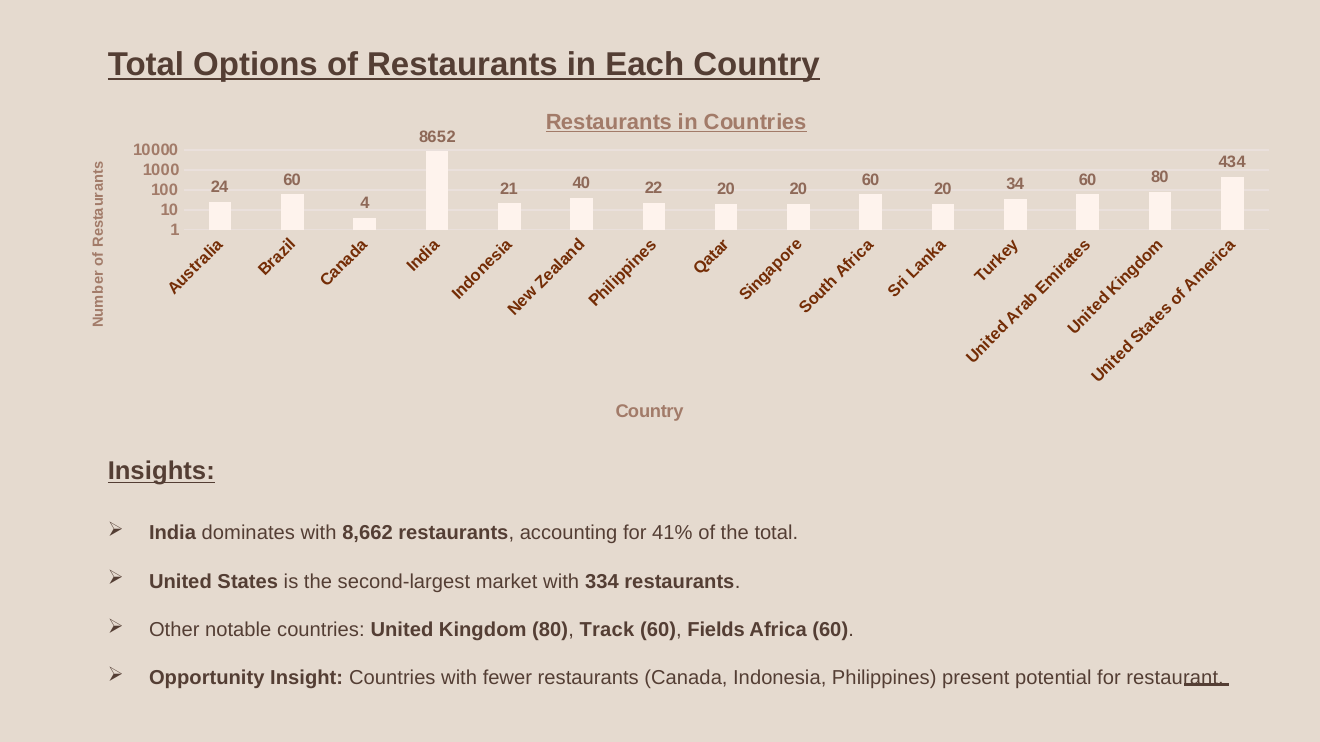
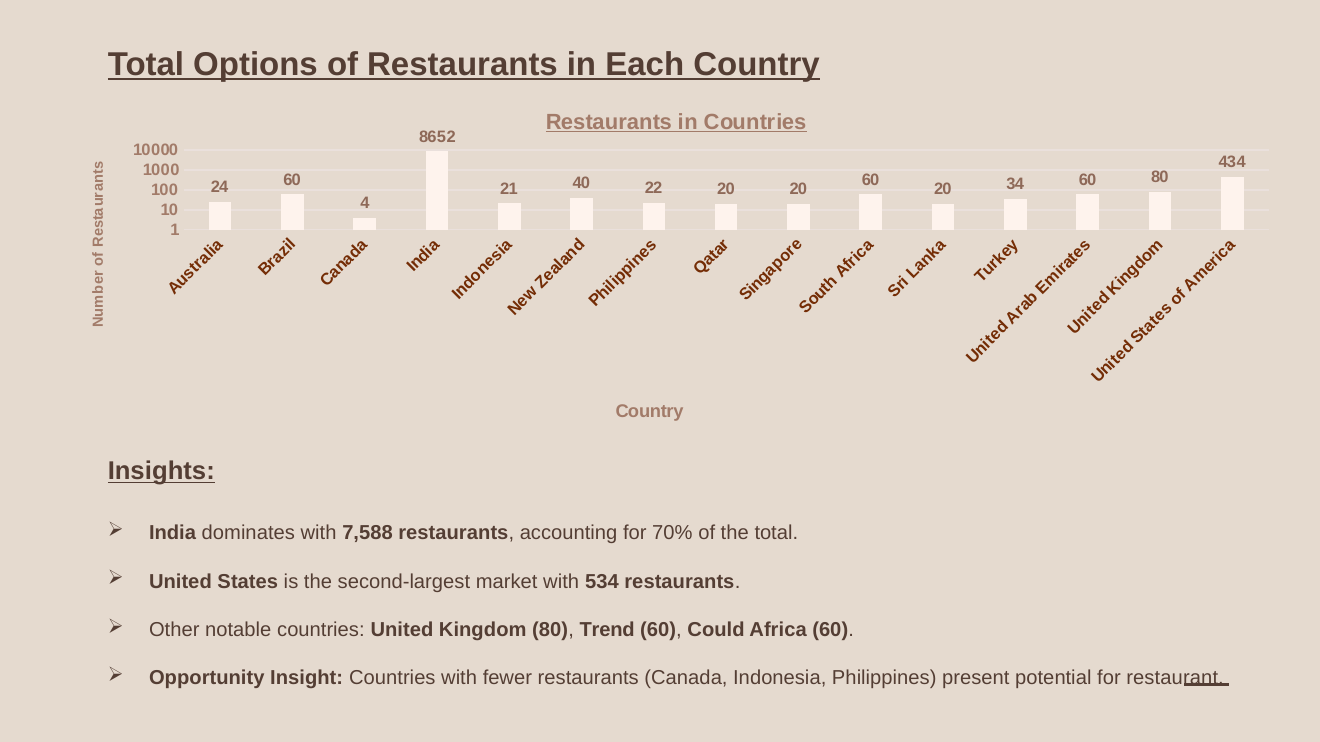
8,662: 8,662 -> 7,588 (368, 534)
41%: 41% -> 70% (672, 534)
334: 334 -> 534 (602, 582)
Track: Track -> Trend (607, 630)
Fields: Fields -> Could (716, 630)
